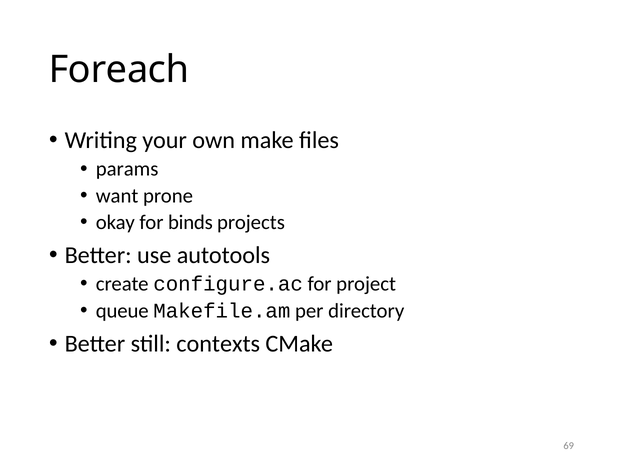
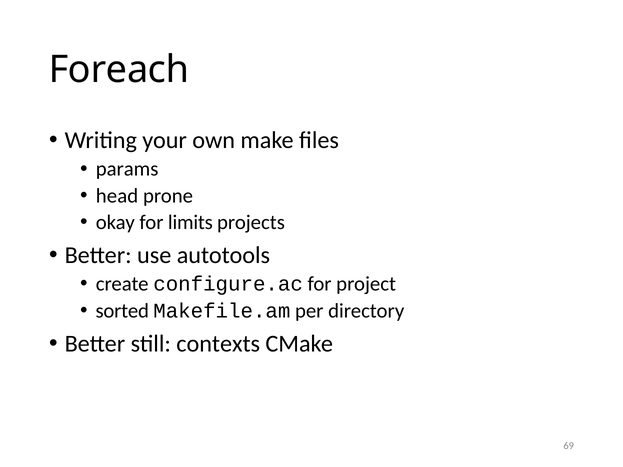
want: want -> head (117, 196)
binds: binds -> limits (190, 223)
queue: queue -> sorted (122, 311)
